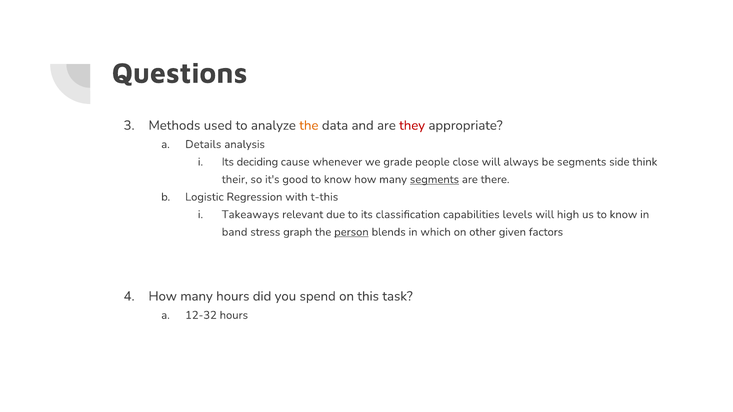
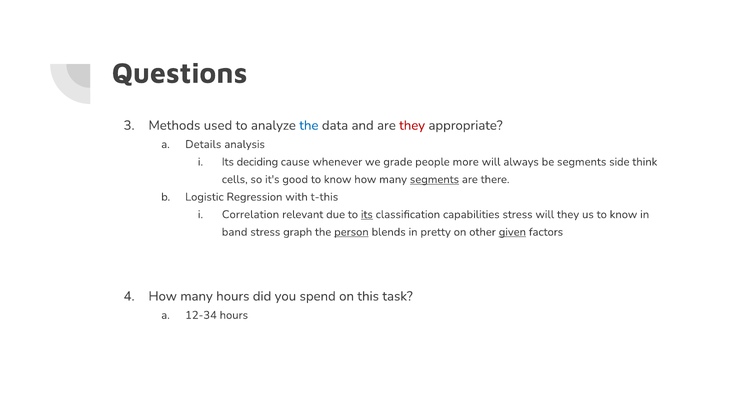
the colour: orange -> blue (309, 125)
close: close -> more (466, 162)
their: their -> cells (235, 180)
Takeaways: Takeaways -> Correlation (251, 215)
its underline: none -> present (367, 215)
capabilities levels: levels -> stress (518, 215)
will high: high -> they (568, 215)
which: which -> pretty (436, 232)
given underline: none -> present (512, 232)
12-32: 12-32 -> 12-34 (201, 315)
